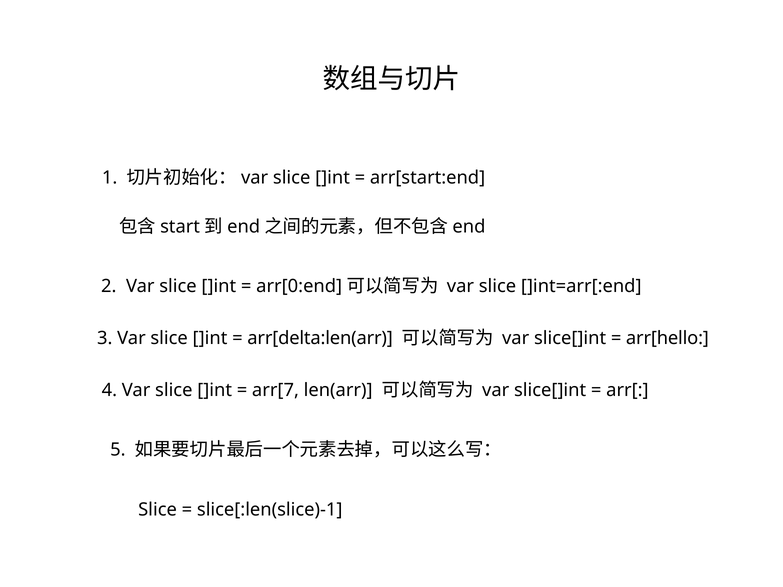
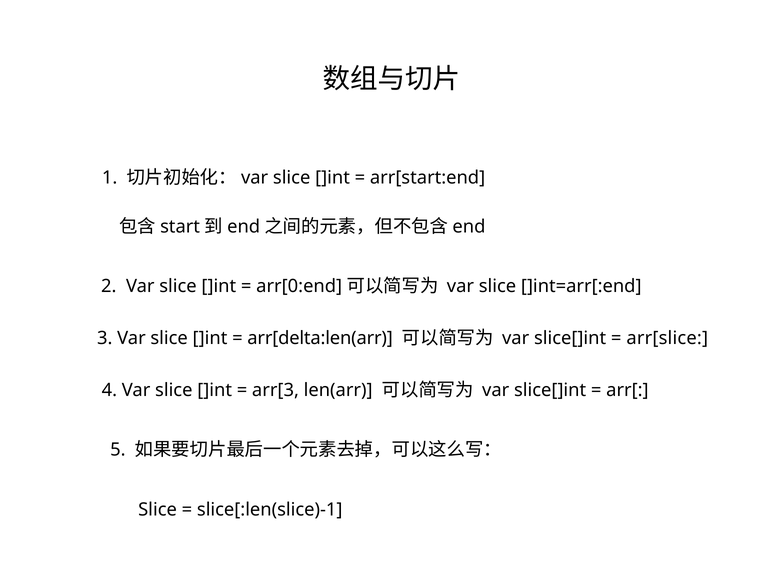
arr[hello: arr[hello -> arr[slice (667, 338)
arr[7: arr[7 -> arr[3 (275, 390)
